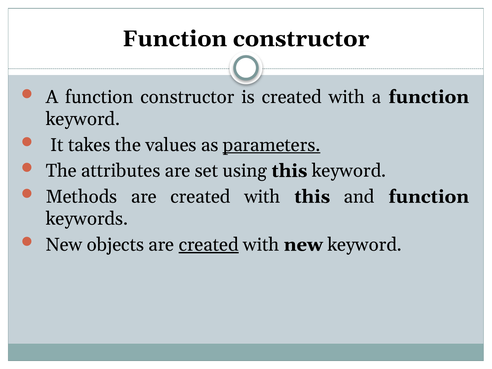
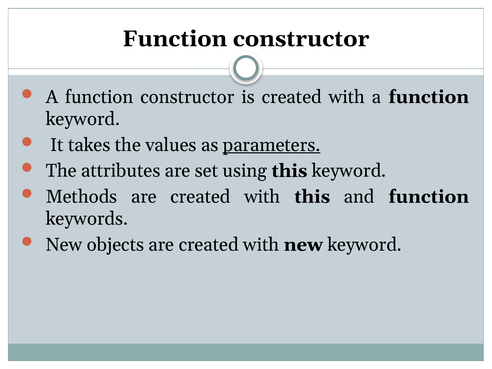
created underline: present -> none (209, 245)
